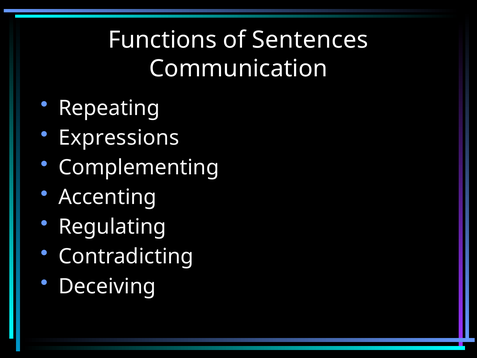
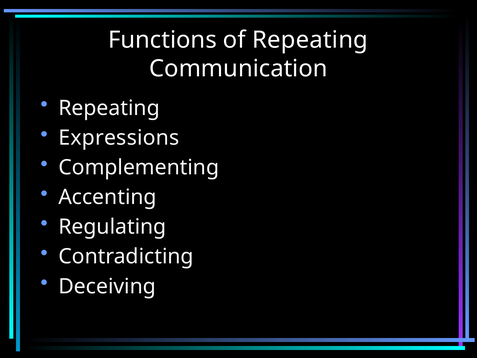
of Sentences: Sentences -> Repeating (310, 40)
